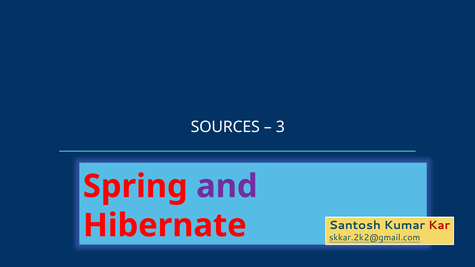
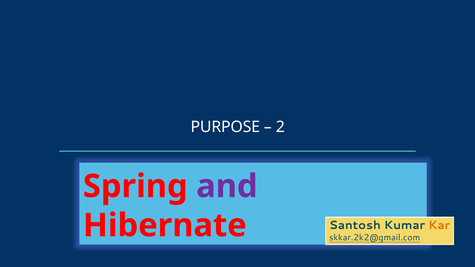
SOURCES: SOURCES -> PURPOSE (225, 127)
3: 3 -> 2 (280, 127)
Kar colour: red -> orange (439, 225)
